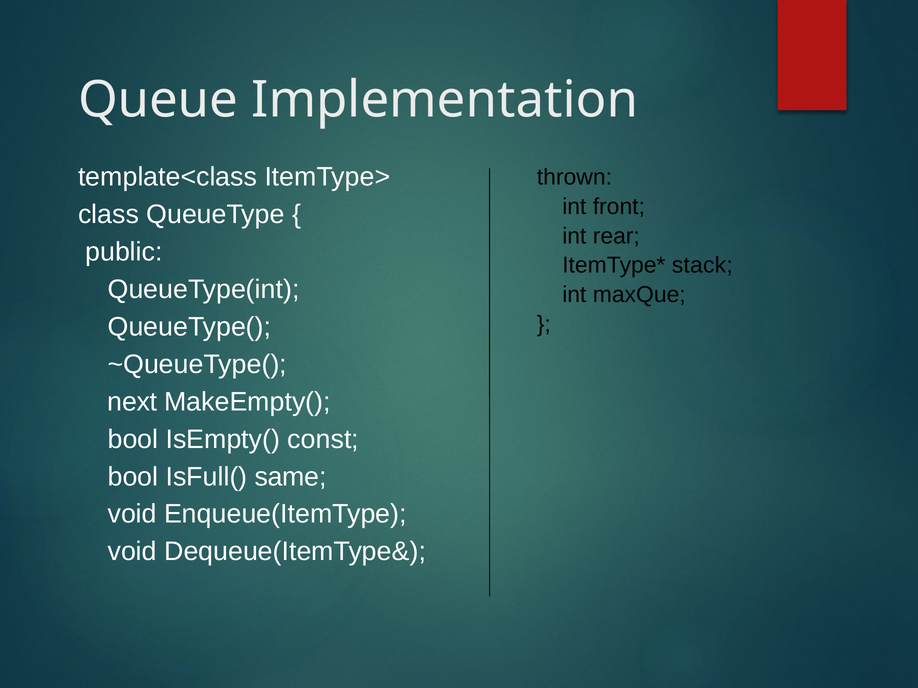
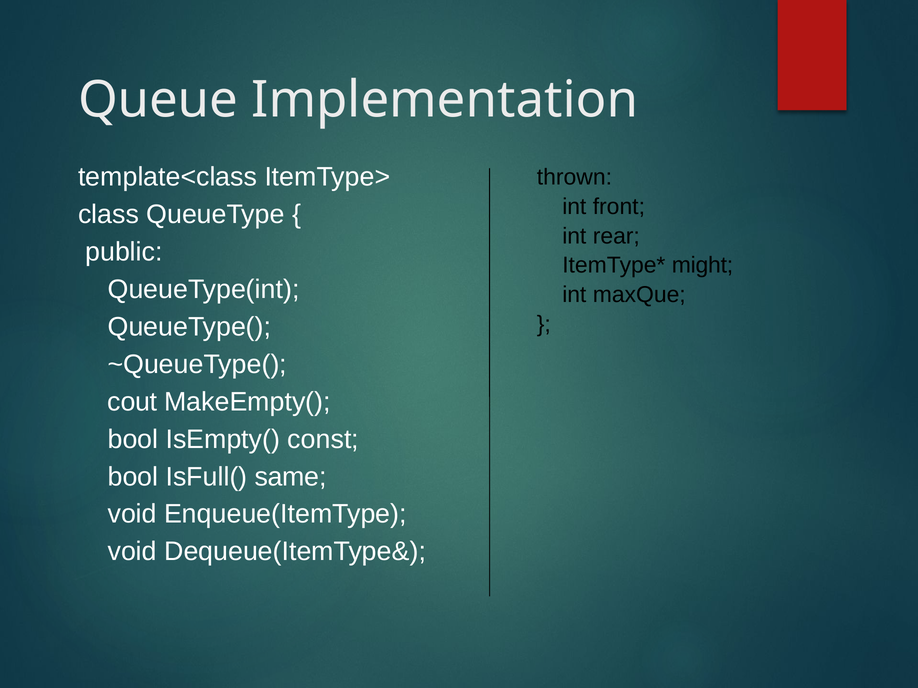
stack: stack -> might (702, 266)
next: next -> cout (132, 402)
